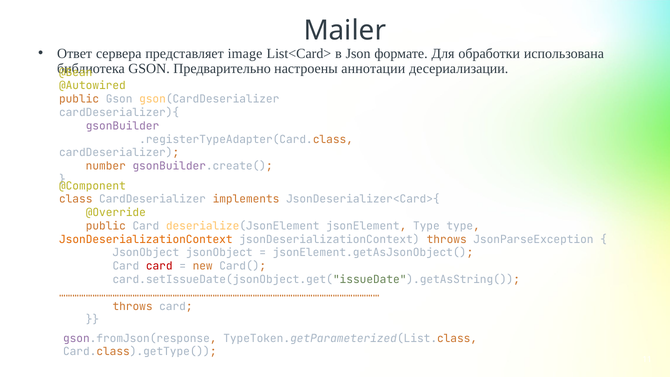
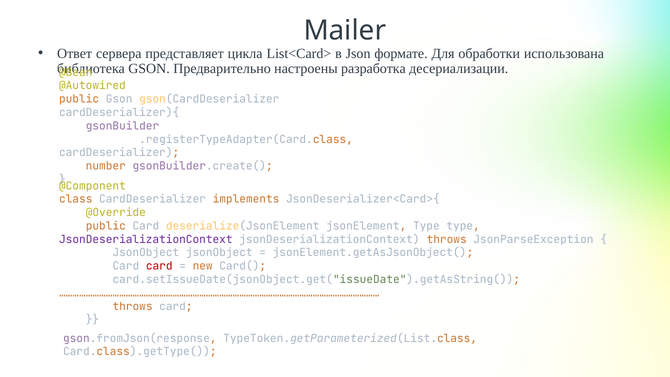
image: image -> цикла (245, 53)
аннотации: аннотации -> разработка (373, 68)
JsonDeserializationContext colour: orange -> purple (146, 239)
